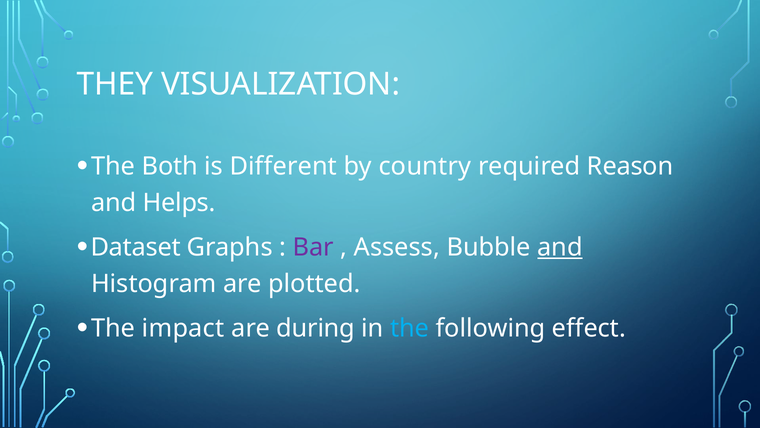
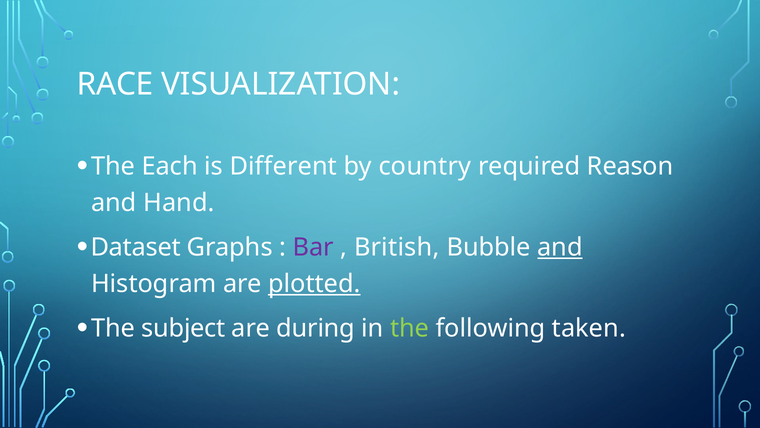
THEY: THEY -> RACE (115, 84)
Both: Both -> Each (170, 166)
Helps: Helps -> Hand (179, 203)
Assess: Assess -> British (397, 247)
plotted underline: none -> present (314, 284)
impact: impact -> subject (183, 328)
the colour: light blue -> light green (410, 328)
effect: effect -> taken (589, 328)
